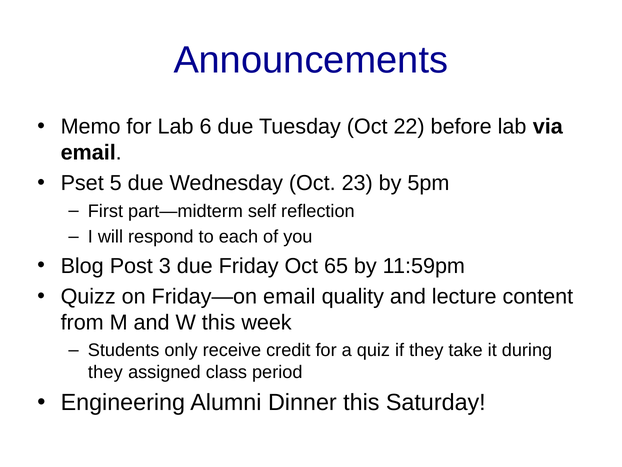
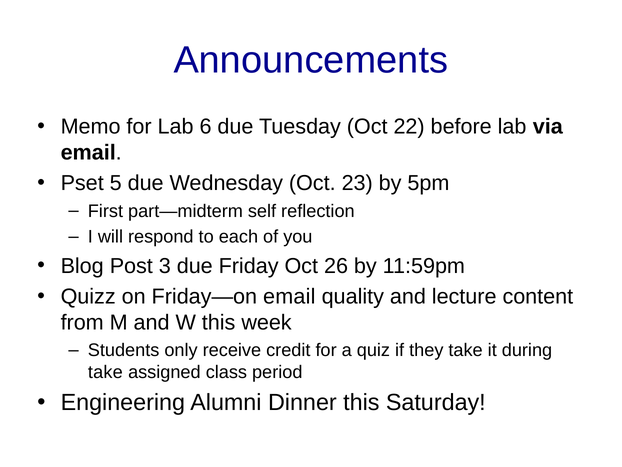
65: 65 -> 26 (336, 266)
they: they -> take (105, 372)
